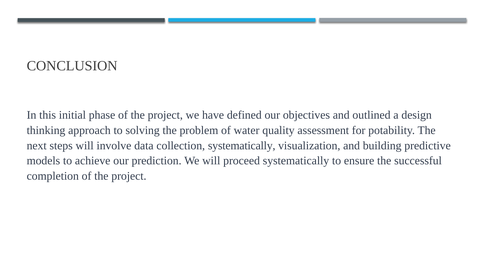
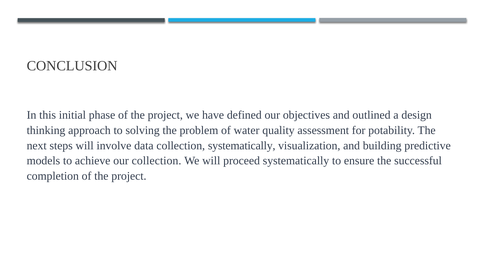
our prediction: prediction -> collection (157, 161)
